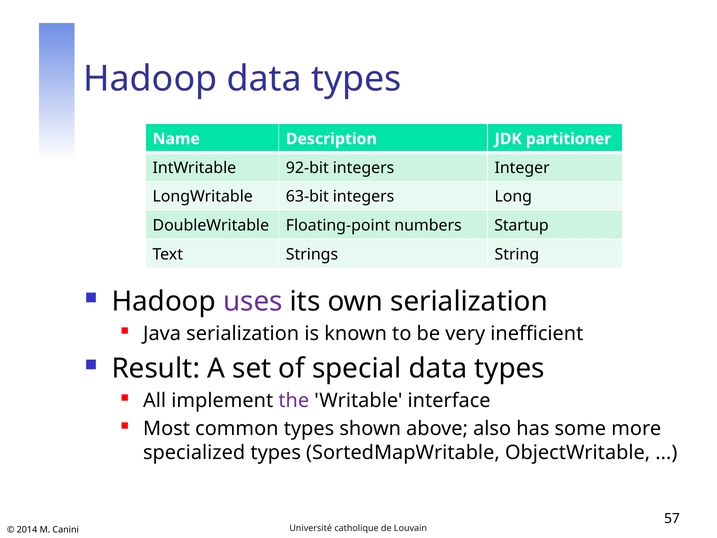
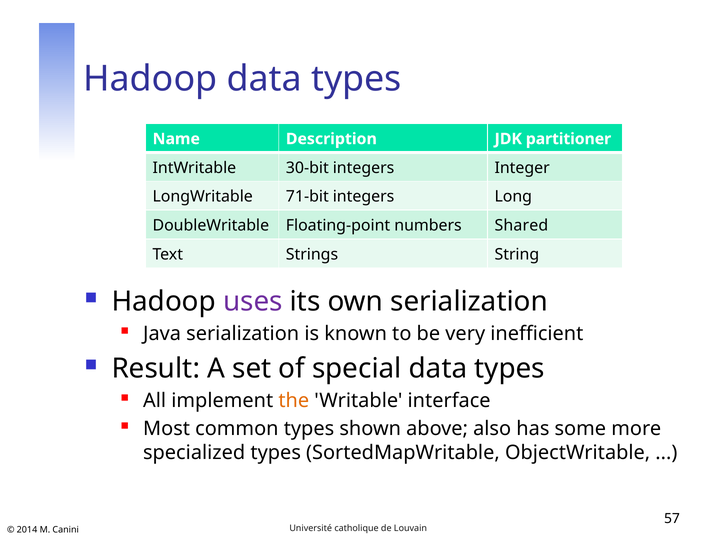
92-bit: 92-bit -> 30-bit (307, 168)
63-bit: 63-bit -> 71-bit (307, 196)
Startup: Startup -> Shared (521, 225)
the colour: purple -> orange (294, 401)
